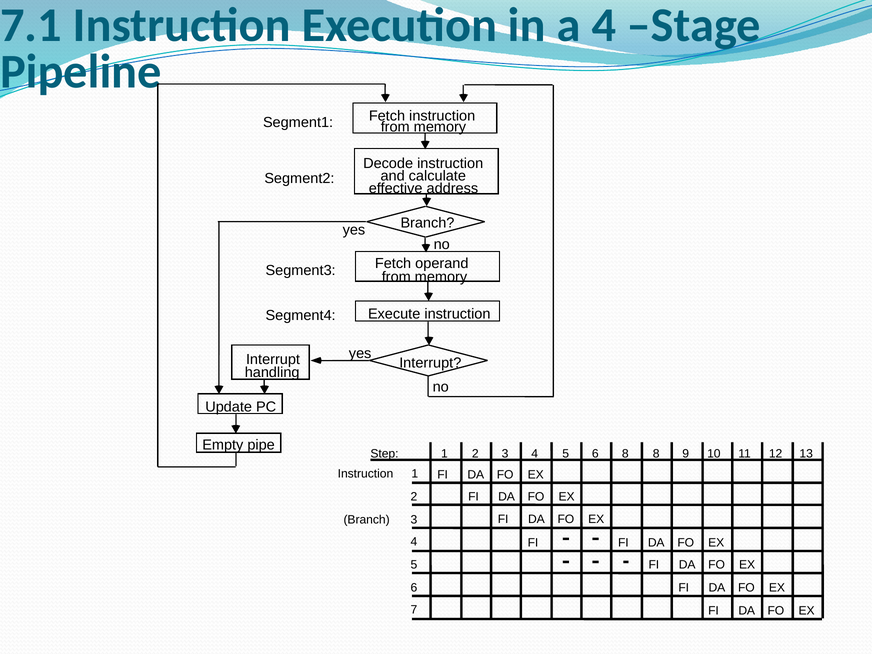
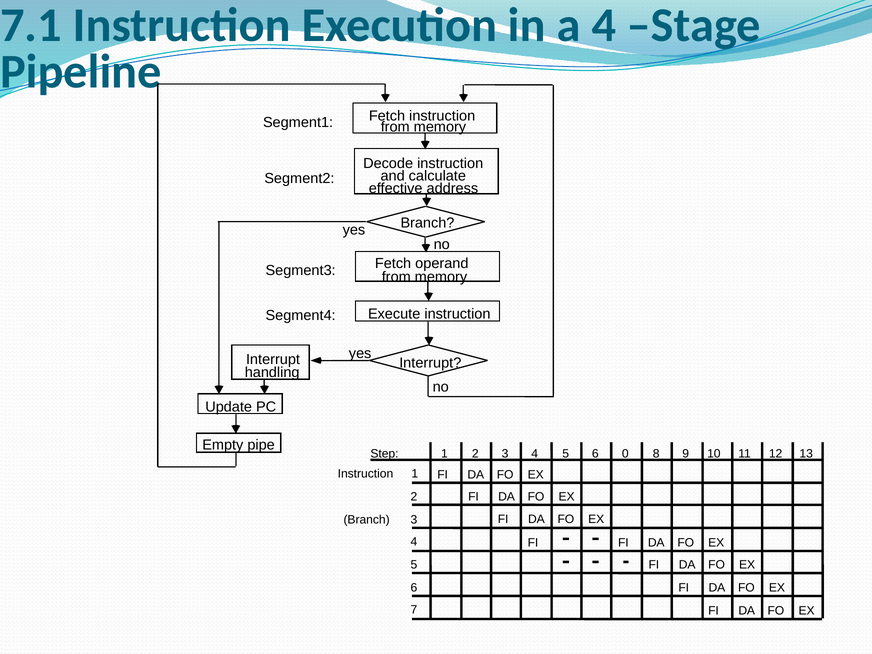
6 8: 8 -> 0 (625, 454)
